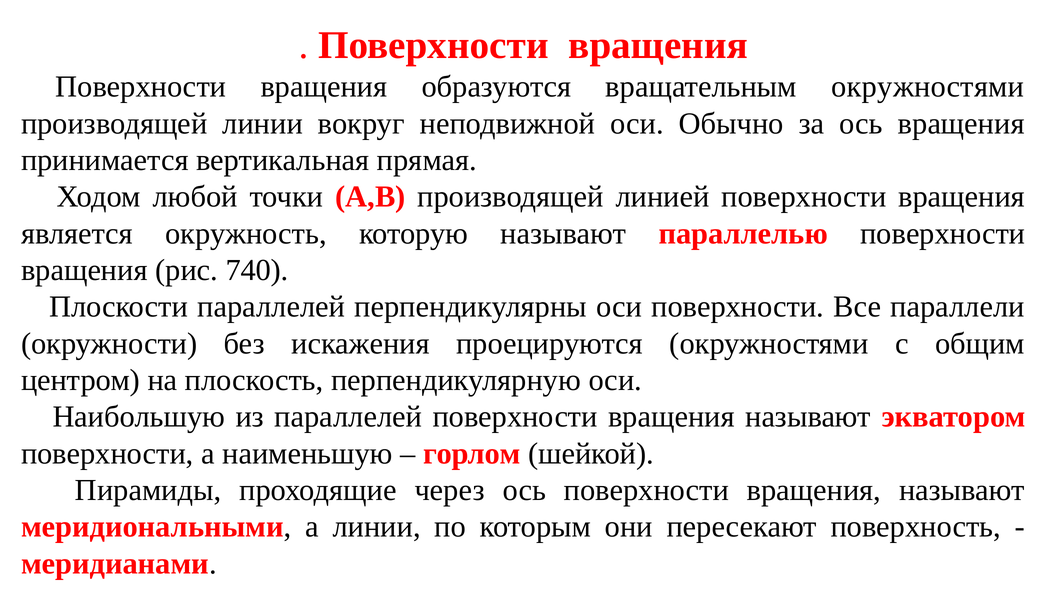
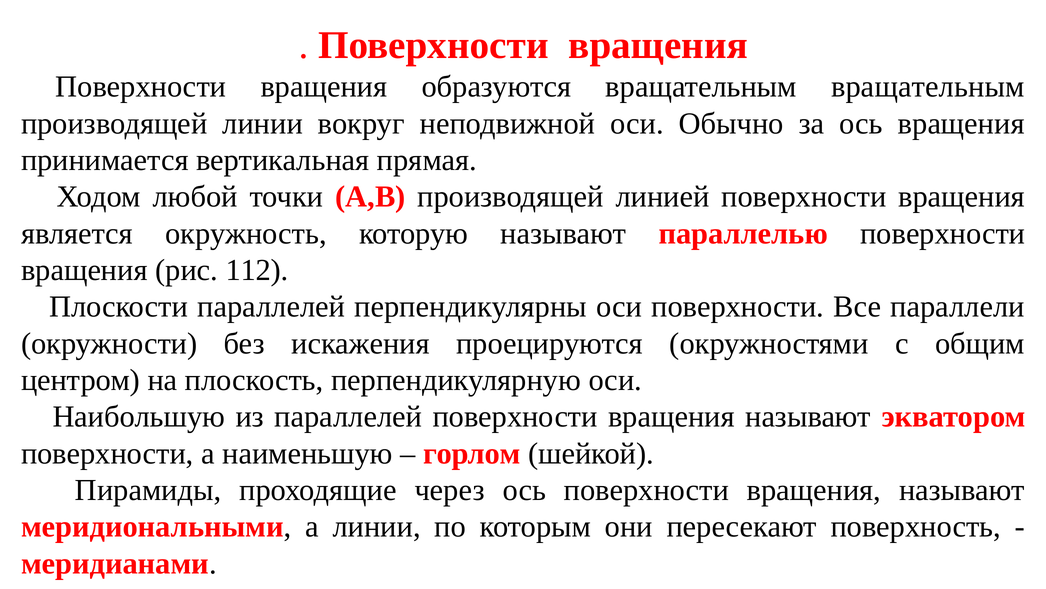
вращательным окружностями: окружностями -> вращательным (928, 87)
740: 740 -> 112 (257, 270)
